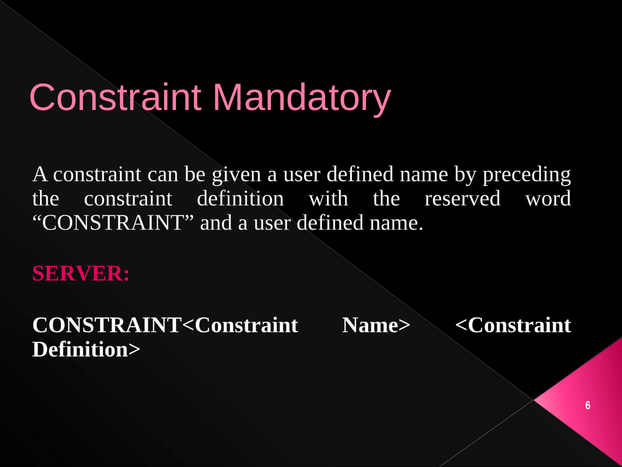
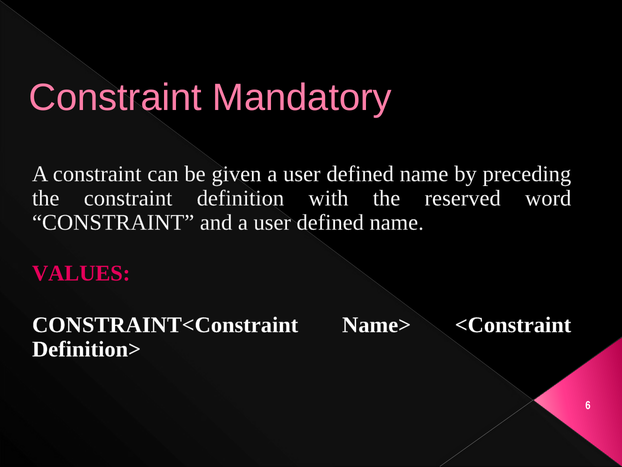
SERVER: SERVER -> VALUES (81, 273)
